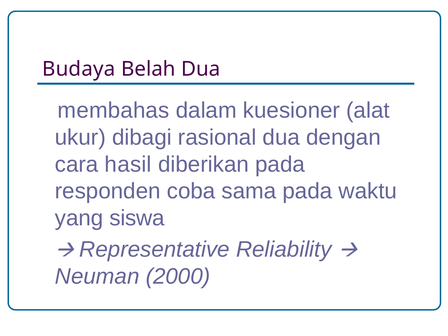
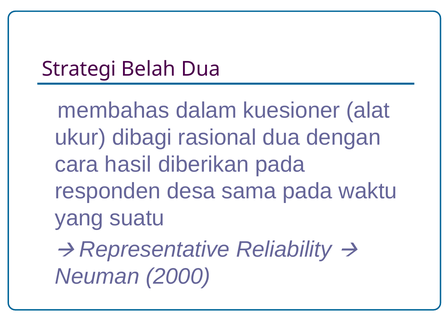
Budaya: Budaya -> Strategi (79, 69)
coba: coba -> desa (191, 191)
siswa: siswa -> suatu (137, 218)
